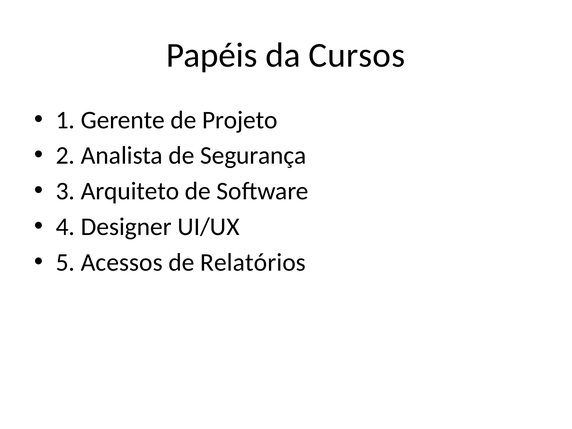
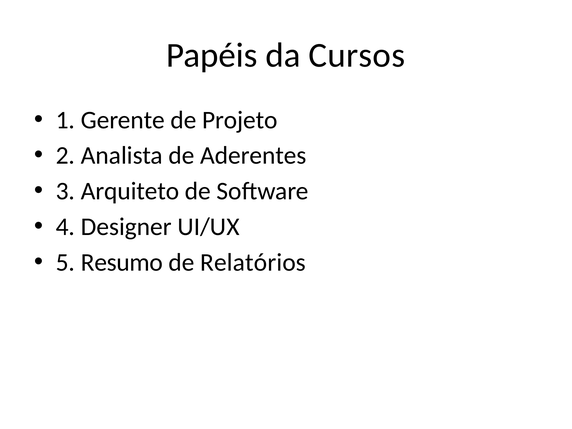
Segurança: Segurança -> Aderentes (253, 156)
Acessos: Acessos -> Resumo (122, 262)
